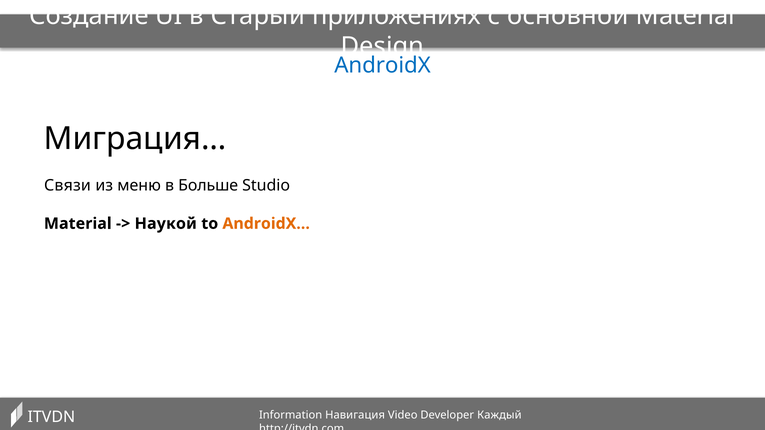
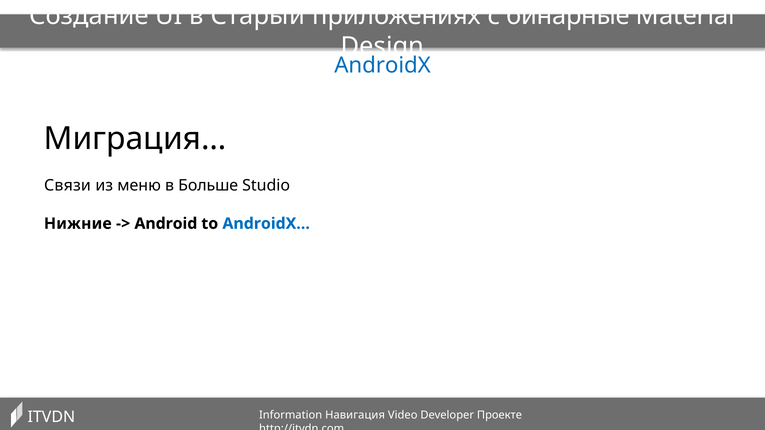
основной: основной -> бинарные (568, 16)
Material: Material -> Нижние (78, 224)
Наукой: Наукой -> Android (166, 224)
AndroidX… colour: orange -> blue (266, 224)
Каждый: Каждый -> Проекте (499, 416)
